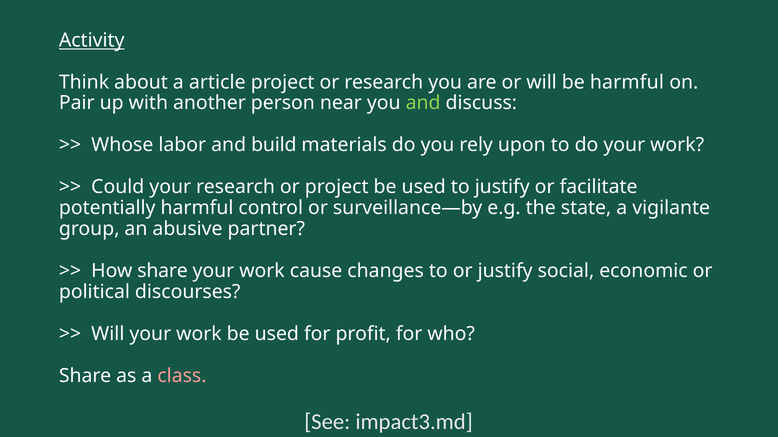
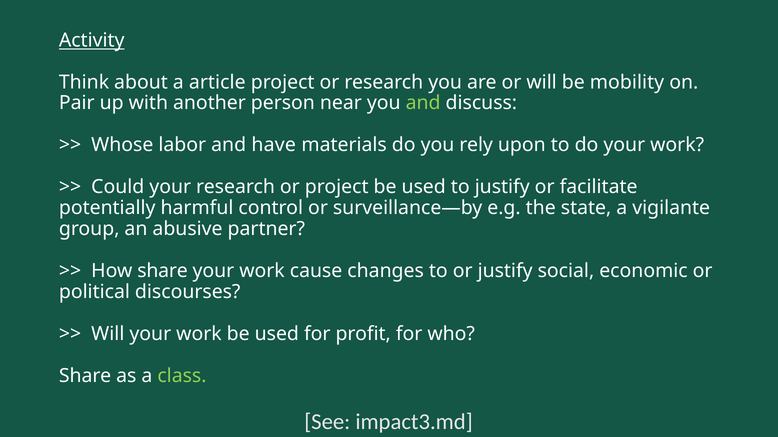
be harmful: harmful -> mobility (627, 82)
build: build -> have (274, 145)
class colour: pink -> light green (182, 376)
